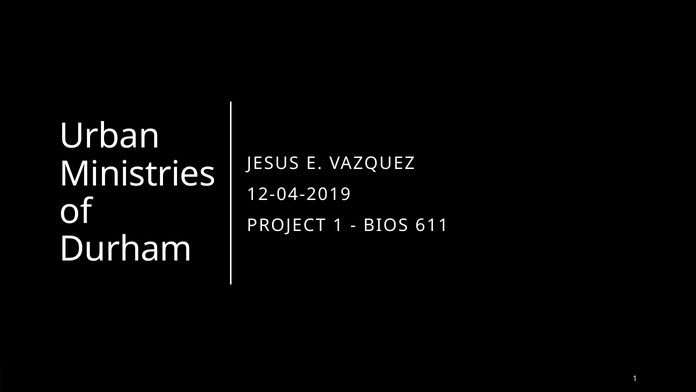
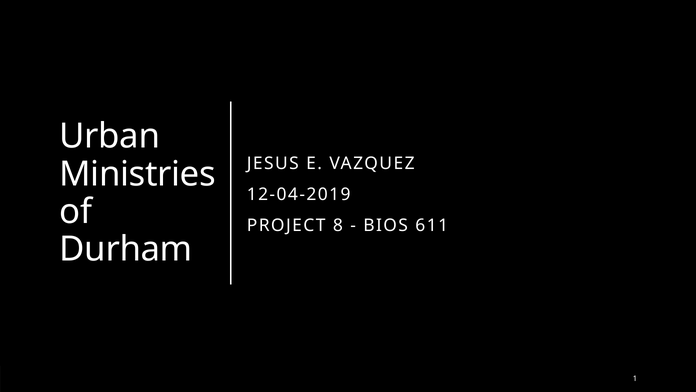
PROJECT 1: 1 -> 8 (338, 225)
